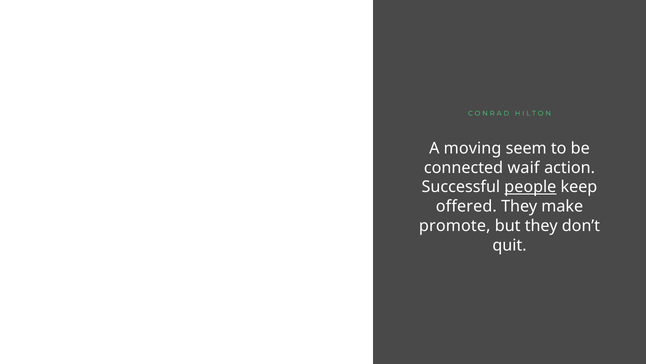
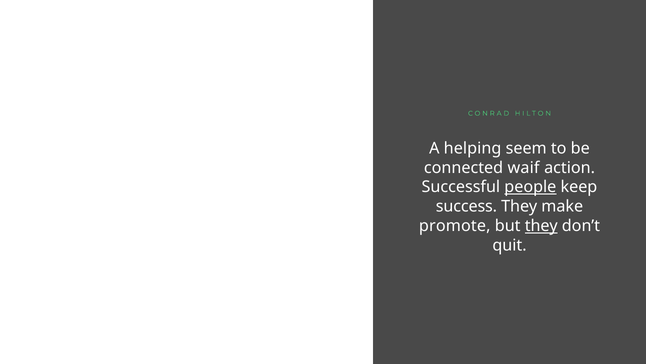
moving: moving -> helping (473, 148)
offered: offered -> success (466, 206)
they underline: none -> present (541, 226)
